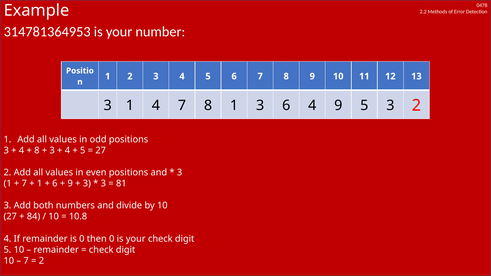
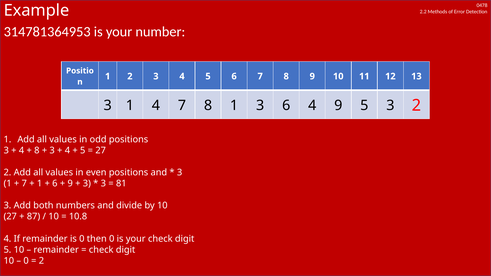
84: 84 -> 87 (34, 217)
7: 7 -> 0 (26, 261)
